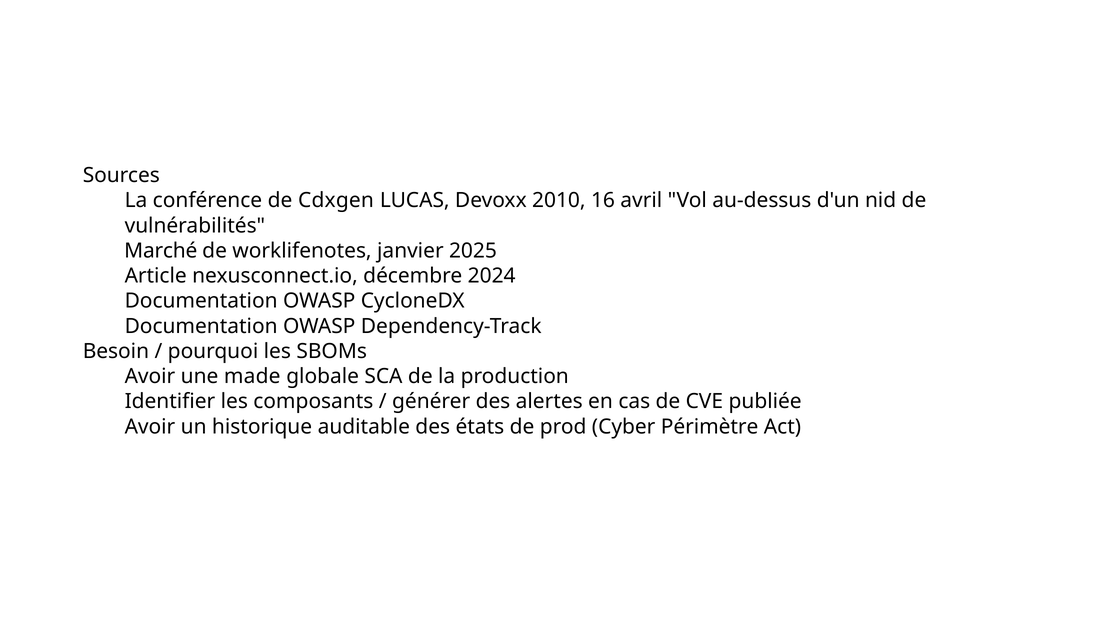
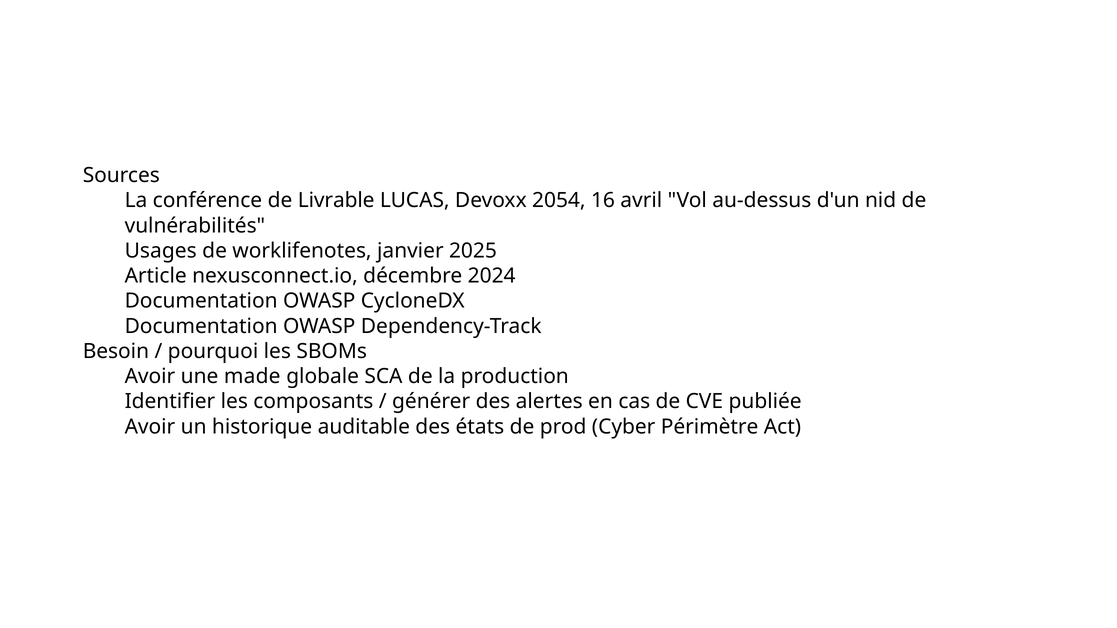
Cdxgen: Cdxgen -> Livrable (336, 201)
2010: 2010 -> 2054 (559, 201)
Marché: Marché -> Usages (161, 251)
